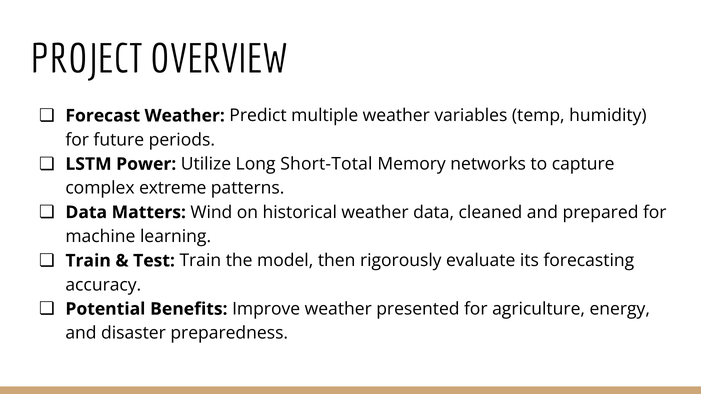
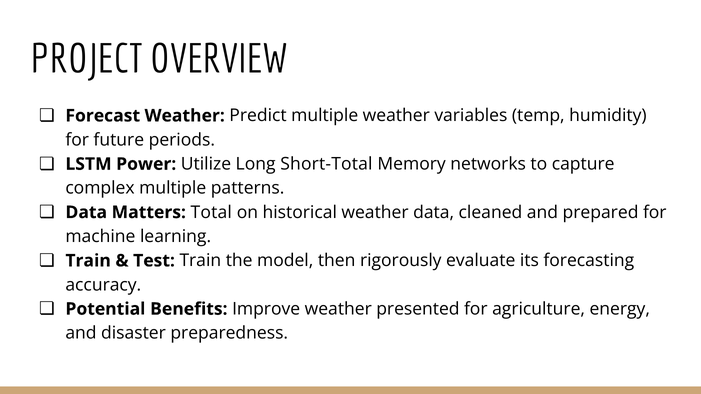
complex extreme: extreme -> multiple (173, 188)
Wind: Wind -> Total (211, 213)
